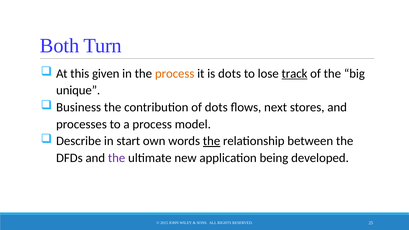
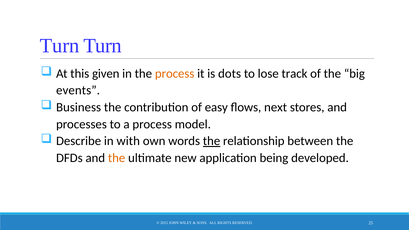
Both: Both -> Turn (60, 46)
track underline: present -> none (294, 74)
unique: unique -> events (78, 90)
of dots: dots -> easy (216, 107)
start: start -> with (128, 141)
the colour: purple -> orange (117, 158)
